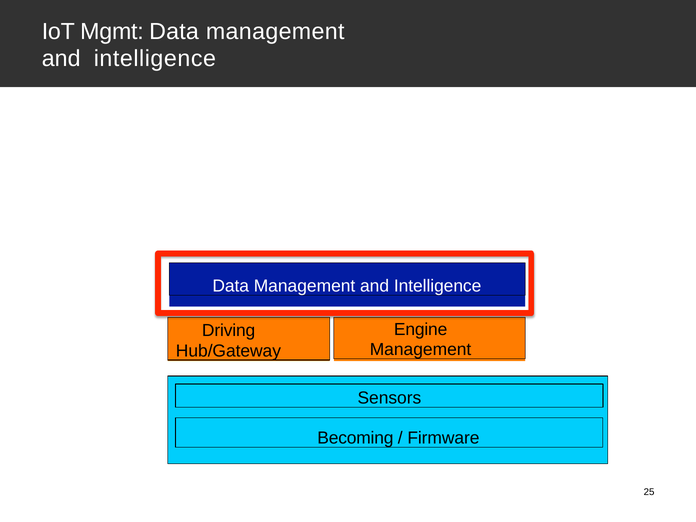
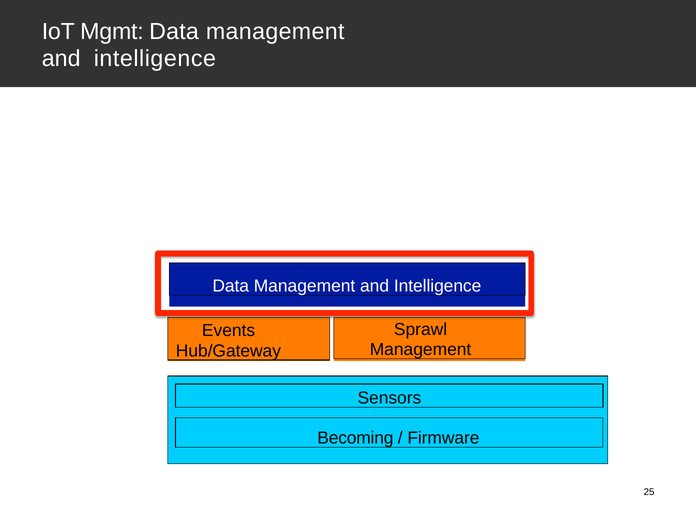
Engine: Engine -> Sprawl (421, 329)
Driving: Driving -> Events (229, 331)
